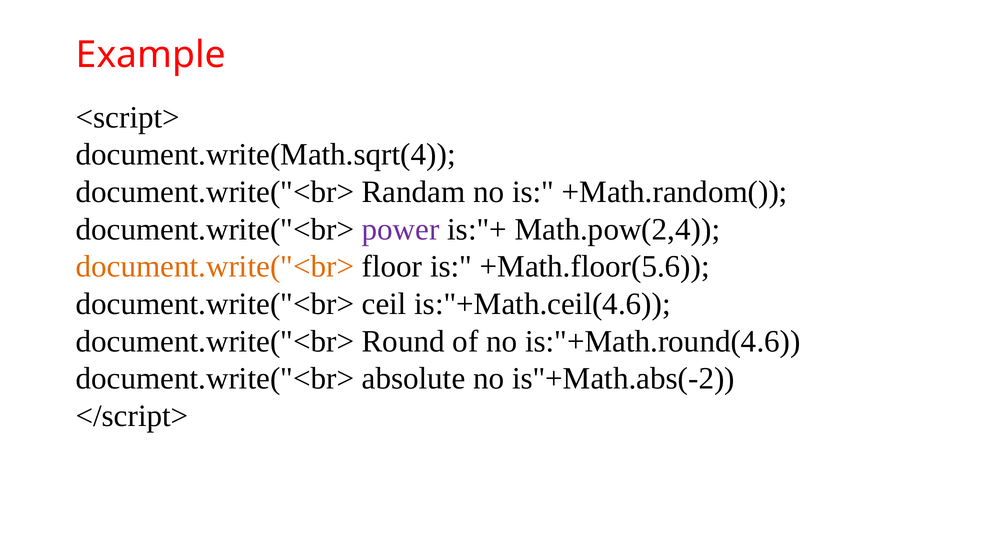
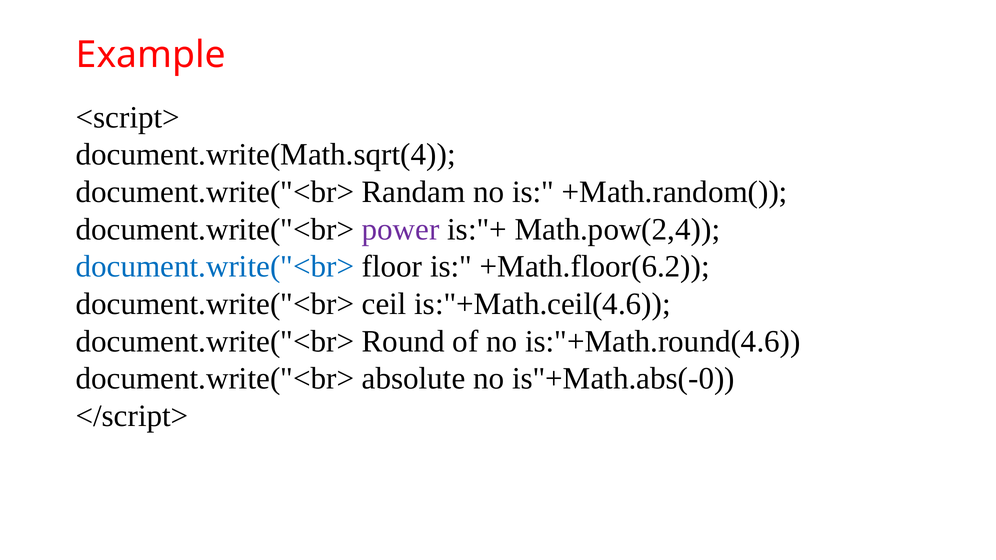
document.write("<br> colour: orange -> blue (215, 267)
+Math.floor(5.6: +Math.floor(5.6 -> +Math.floor(6.2 (595, 267)
is"+Math.abs(-2: is"+Math.abs(-2 -> is"+Math.abs(-0 (623, 379)
